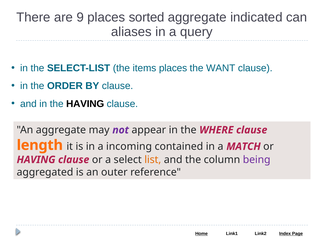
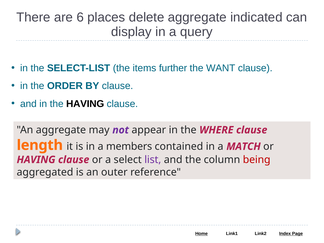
9: 9 -> 6 (80, 17)
sorted: sorted -> delete (147, 17)
aliases: aliases -> display (131, 32)
items places: places -> further (173, 68)
incoming: incoming -> members (129, 146)
list colour: orange -> purple (153, 160)
being colour: purple -> red (257, 160)
